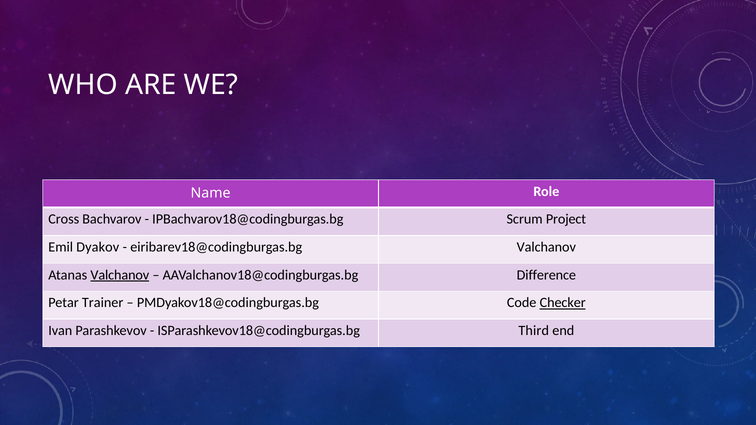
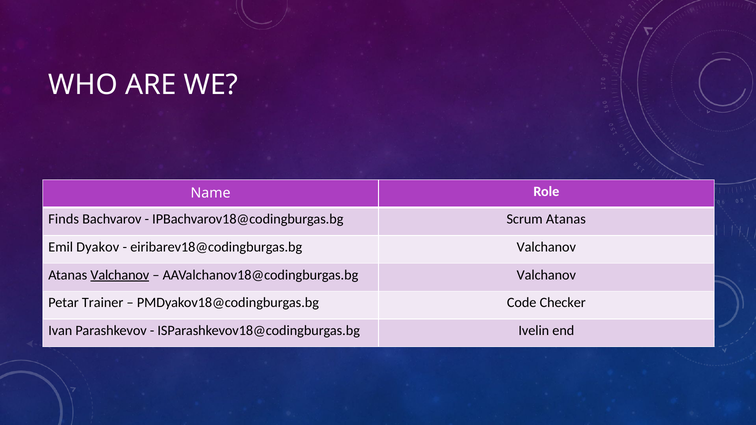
Cross: Cross -> Finds (64, 219)
Scrum Project: Project -> Atanas (566, 219)
AAValchanov18@codingburgas.bg Difference: Difference -> Valchanov (546, 275)
Checker underline: present -> none (563, 303)
Third: Third -> Ivelin (534, 331)
